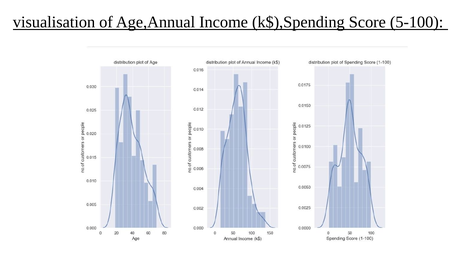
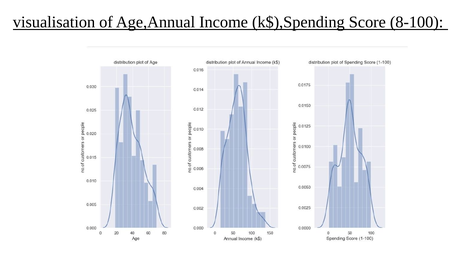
5-100: 5-100 -> 8-100 (417, 22)
